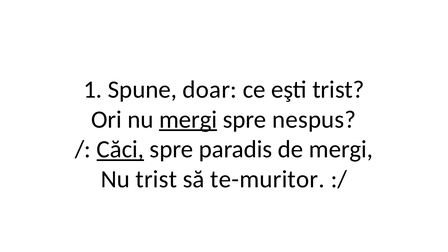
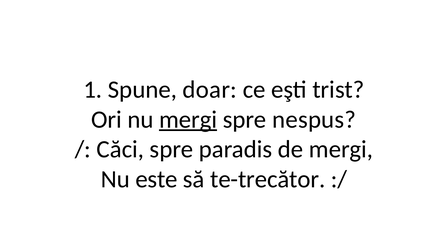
Căci underline: present -> none (120, 149)
Nu trist: trist -> este (157, 179)
te-muritor: te-muritor -> te-trecător (268, 179)
